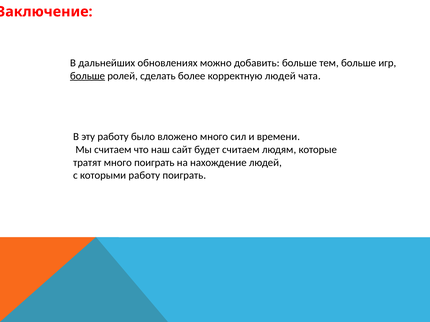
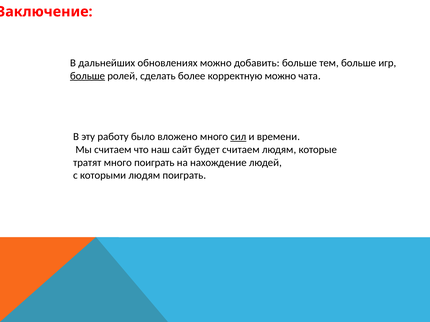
корректную людей: людей -> можно (280, 76)
сил underline: none -> present (238, 137)
которыми работу: работу -> людям (144, 176)
